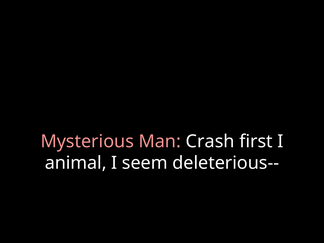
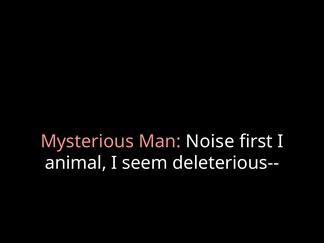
Crash: Crash -> Noise (210, 141)
